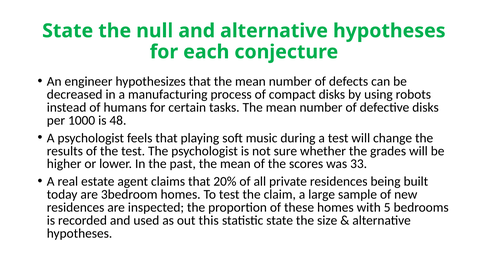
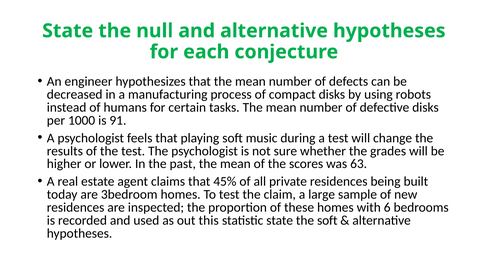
48: 48 -> 91 (118, 121)
33: 33 -> 63 (359, 164)
20%: 20% -> 45% (225, 182)
5: 5 -> 6 (387, 208)
the size: size -> soft (327, 221)
